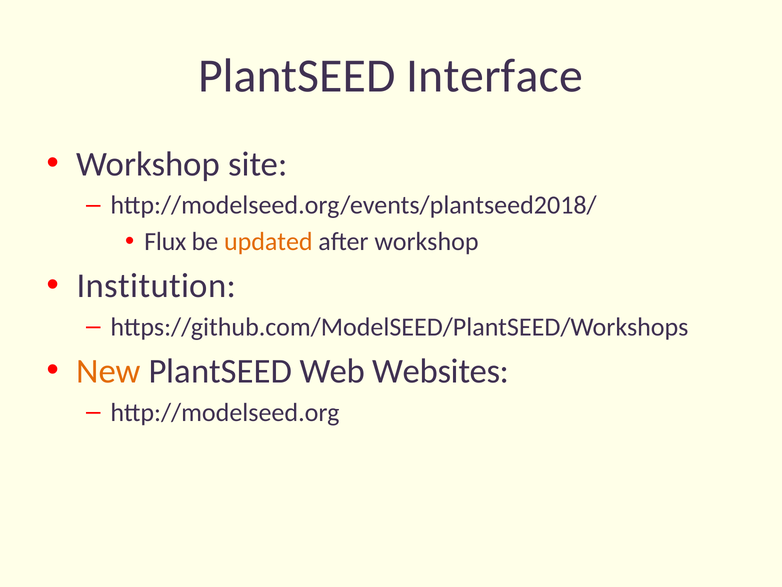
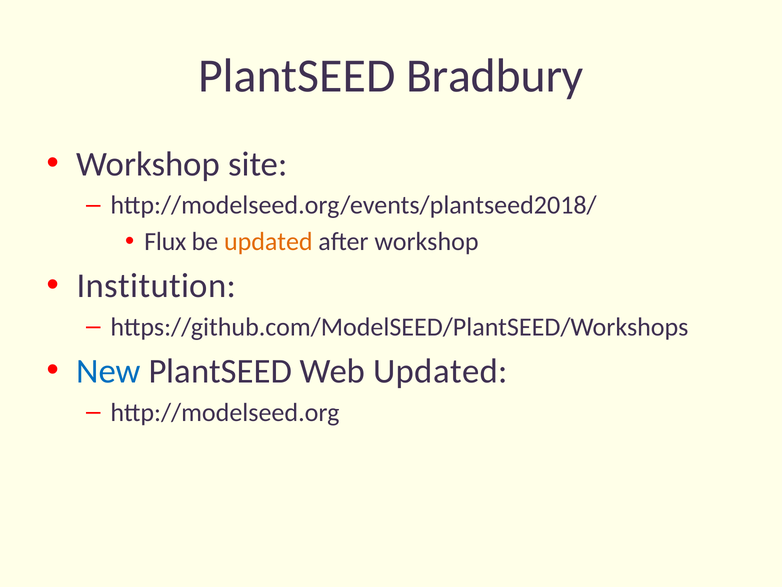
Interface: Interface -> Bradbury (495, 76)
New colour: orange -> blue (108, 371)
Web Websites: Websites -> Updated (440, 371)
